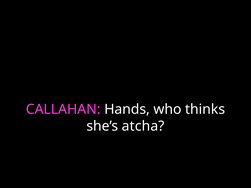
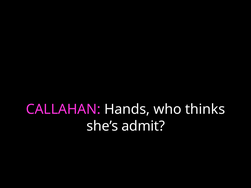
atcha: atcha -> admit (143, 126)
